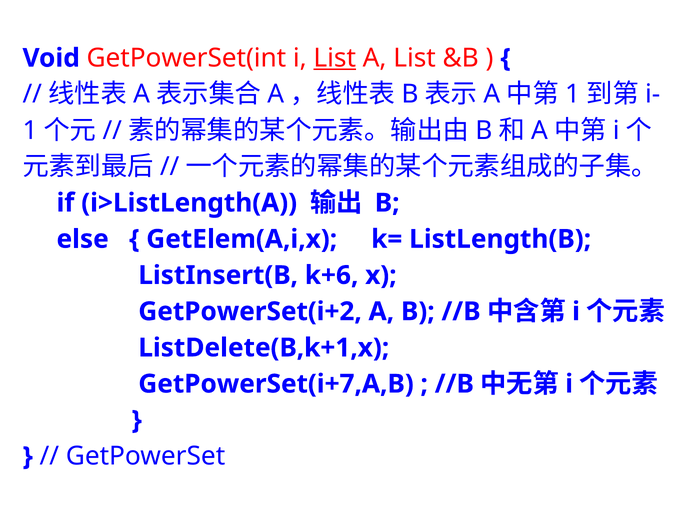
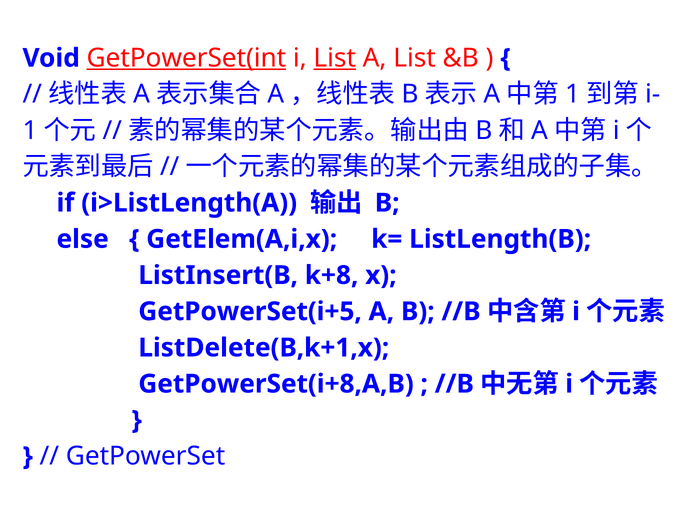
GetPowerSet(int underline: none -> present (186, 58)
k+6: k+6 -> k+8 (332, 275)
GetPowerSet(i+2: GetPowerSet(i+2 -> GetPowerSet(i+5 (250, 312)
GetPowerSet(i+7,A,B: GetPowerSet(i+7,A,B -> GetPowerSet(i+8,A,B (276, 384)
